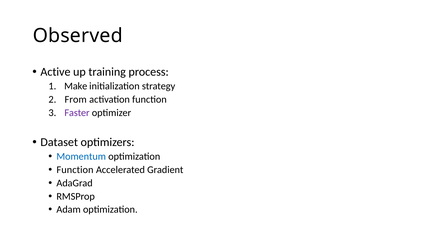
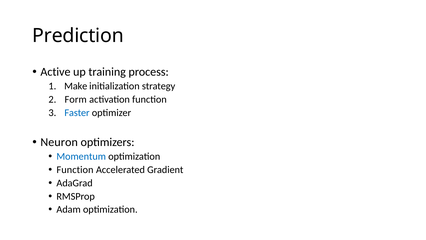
Observed: Observed -> Prediction (78, 36)
From: From -> Form (76, 99)
Faster colour: purple -> blue (77, 112)
Dataset: Dataset -> Neuron (59, 142)
